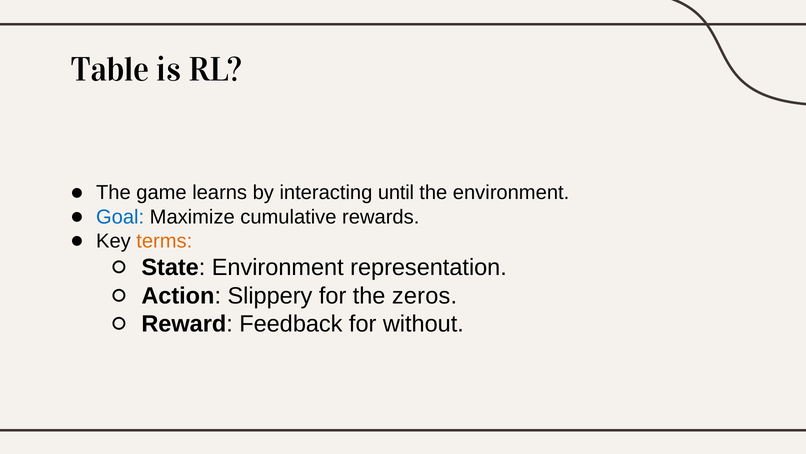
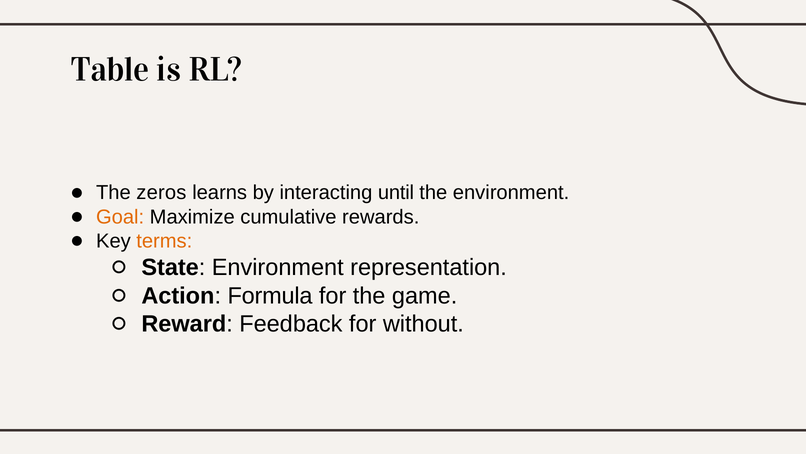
game: game -> zeros (161, 192)
Goal colour: blue -> orange (120, 217)
Slippery: Slippery -> Formula (270, 295)
zeros: zeros -> game (425, 295)
